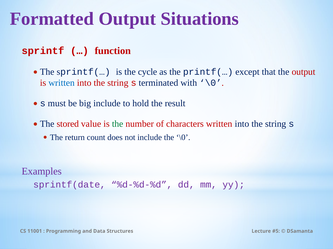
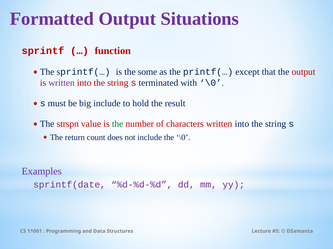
cycle: cycle -> some (148, 72)
written colour: blue -> purple (62, 83)
stored: stored -> strspn (68, 124)
